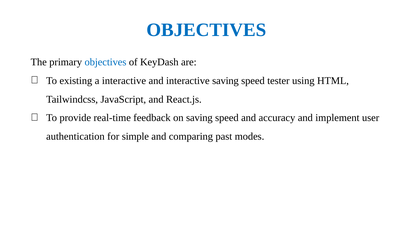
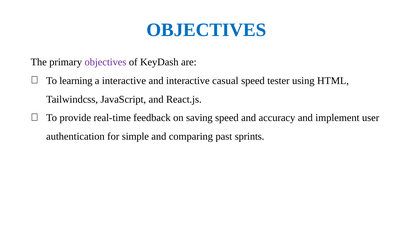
objectives colour: blue -> purple (106, 62)
existing: existing -> learning (76, 81)
interactive saving: saving -> casual (225, 81)
modes: modes -> sprints (250, 137)
